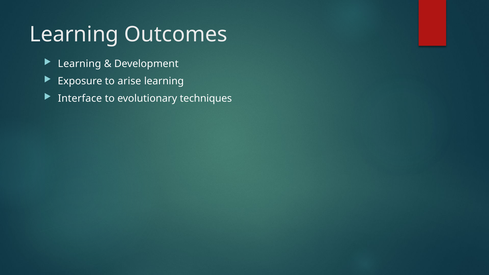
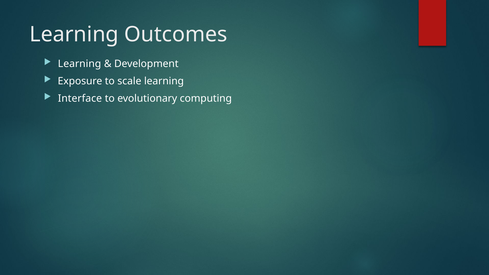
arise: arise -> scale (129, 81)
techniques: techniques -> computing (206, 98)
